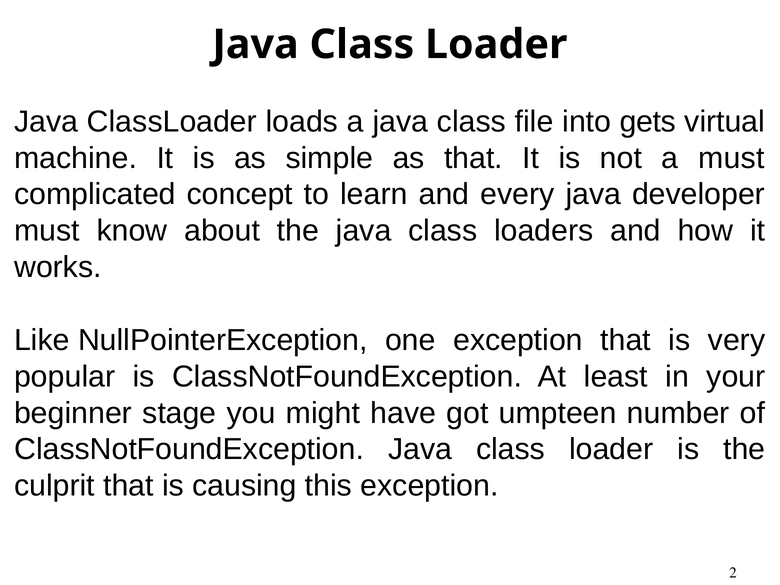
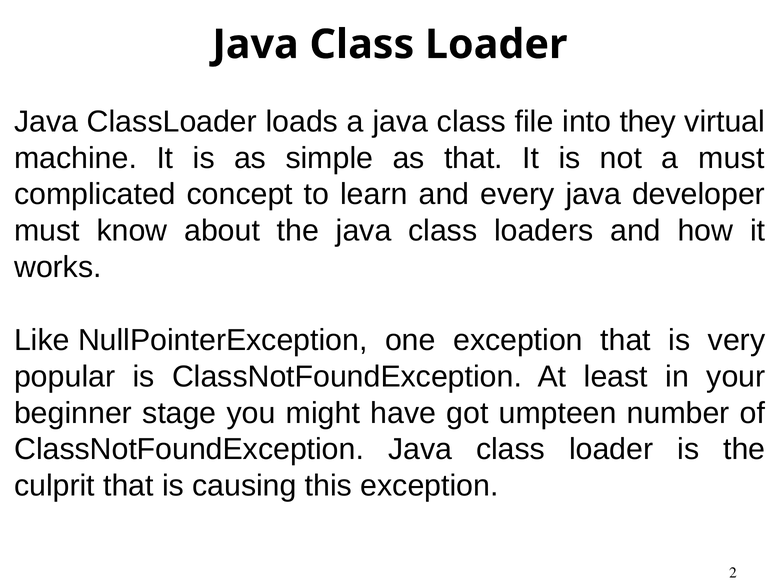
gets: gets -> they (648, 122)
